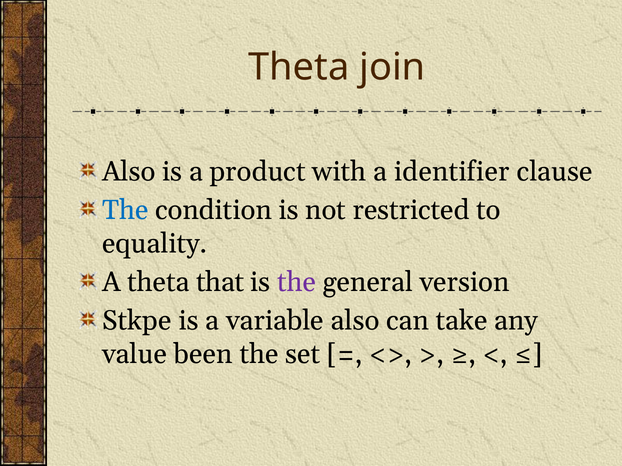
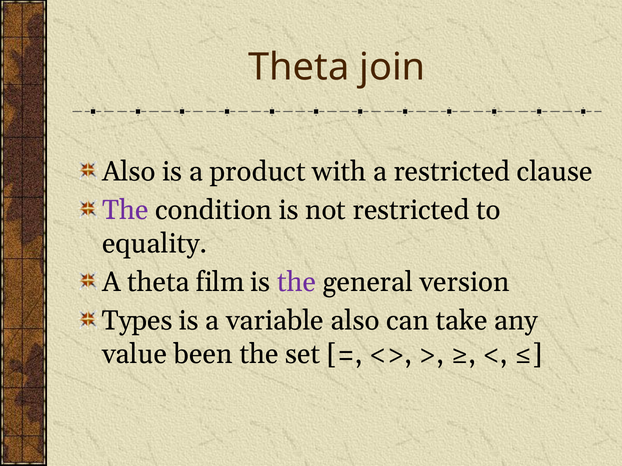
a identifier: identifier -> restricted (452, 172)
The colour: blue -> purple (125, 211)
that: that -> film (220, 282)
Stkpe: Stkpe -> Types (137, 321)
